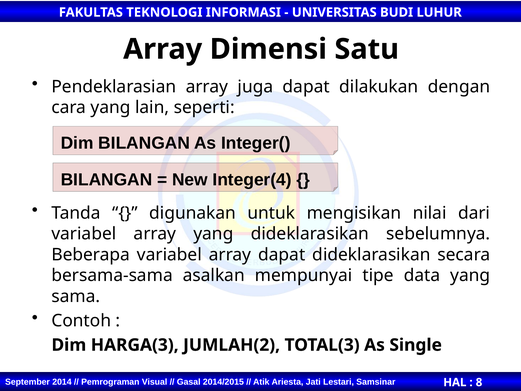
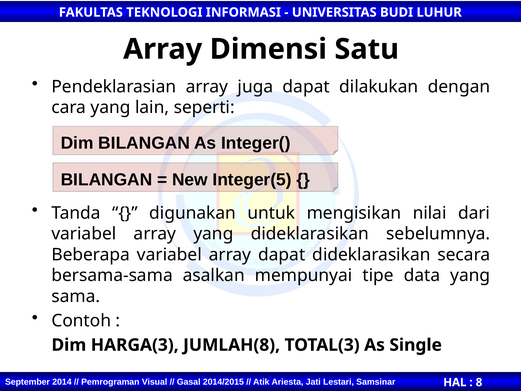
Integer(4: Integer(4 -> Integer(5 (252, 180)
JUMLAH(2: JUMLAH(2 -> JUMLAH(8 (232, 345)
